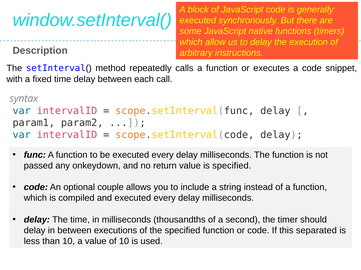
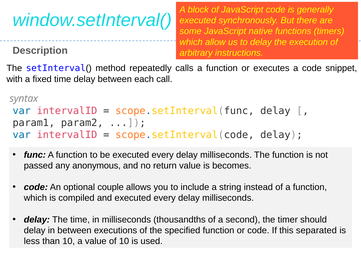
onkeydown: onkeydown -> anonymous (97, 166)
is specified: specified -> becomes (232, 166)
